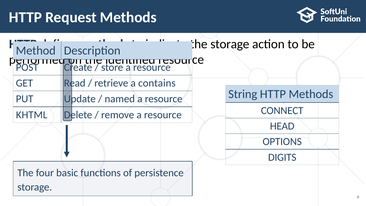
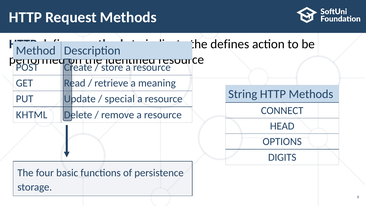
storage: storage -> defines (230, 44)
contains: contains -> meaning (157, 83)
named: named -> special (120, 99)
